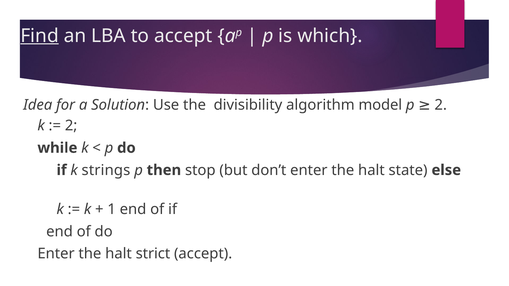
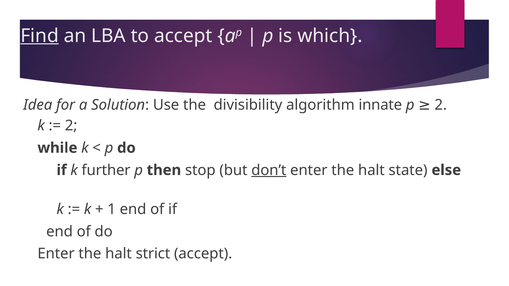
model: model -> innate (380, 105)
strings: strings -> further (106, 170)
don’t underline: none -> present (269, 170)
